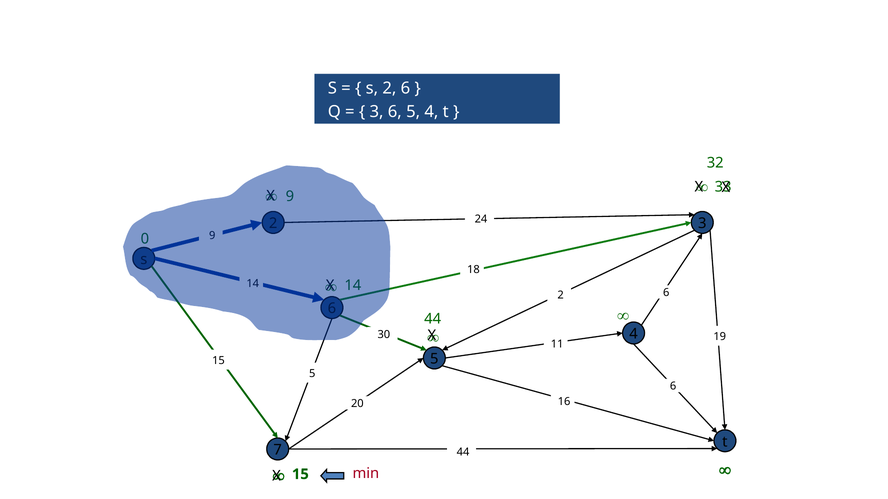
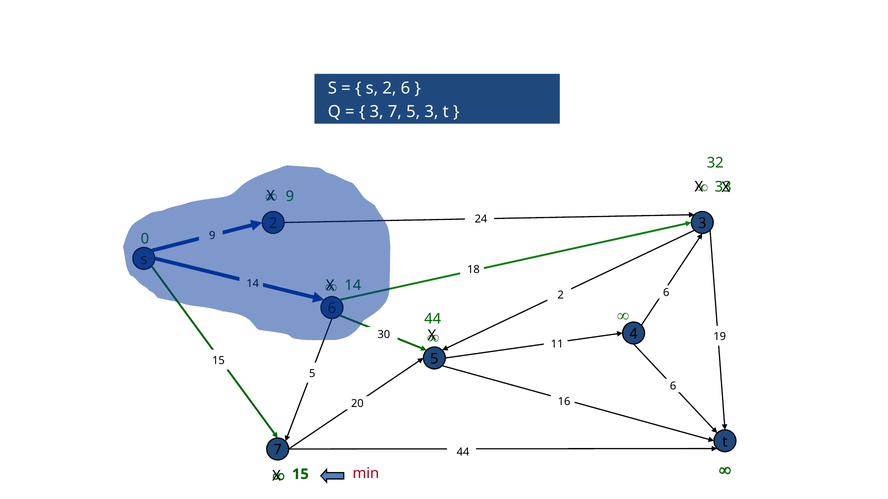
3 6: 6 -> 7 (395, 112)
5 4: 4 -> 3 (431, 112)
